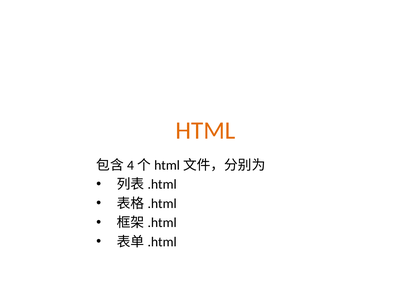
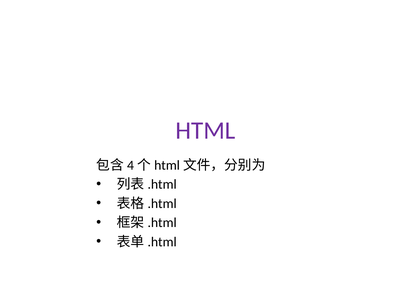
HTML colour: orange -> purple (205, 131)
